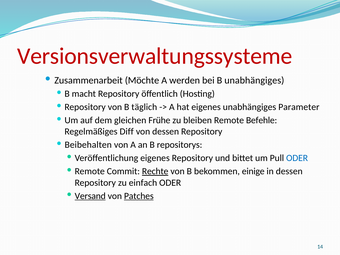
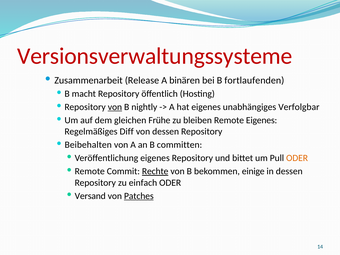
Möchte: Möchte -> Release (142, 80)
werden: werden -> binären (185, 80)
B unabhängiges: unabhängiges -> fortlaufenden (254, 80)
von underline: none -> present (115, 107)
täglich: täglich -> nightly (144, 107)
Parameter: Parameter -> Verfolgbar (299, 107)
Remote Befehle: Befehle -> Eigenes (262, 120)
repositorys: repositorys -> committen (179, 145)
ODER colour: blue -> orange (297, 158)
Versand underline: present -> none (90, 196)
